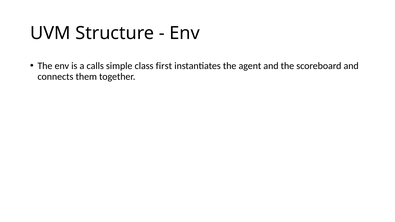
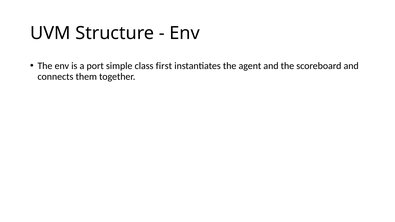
calls: calls -> port (95, 66)
